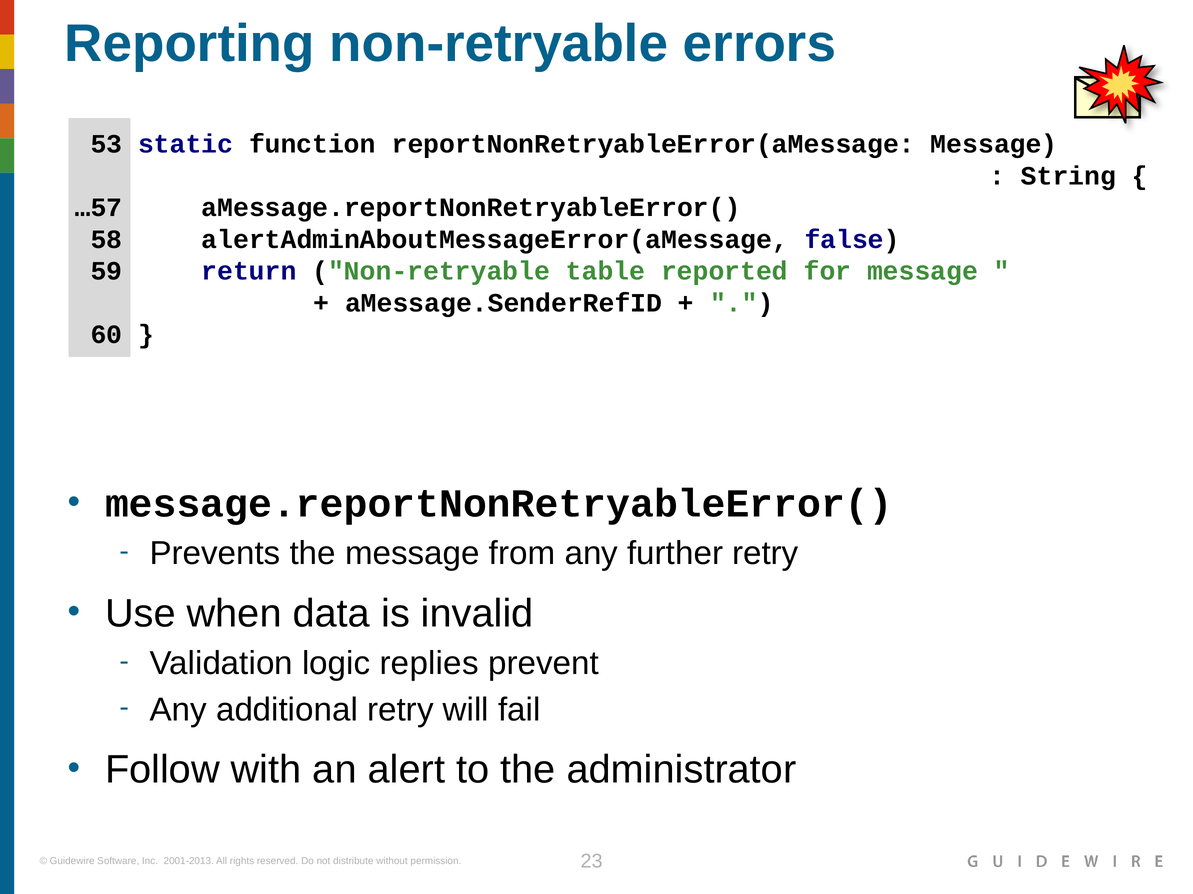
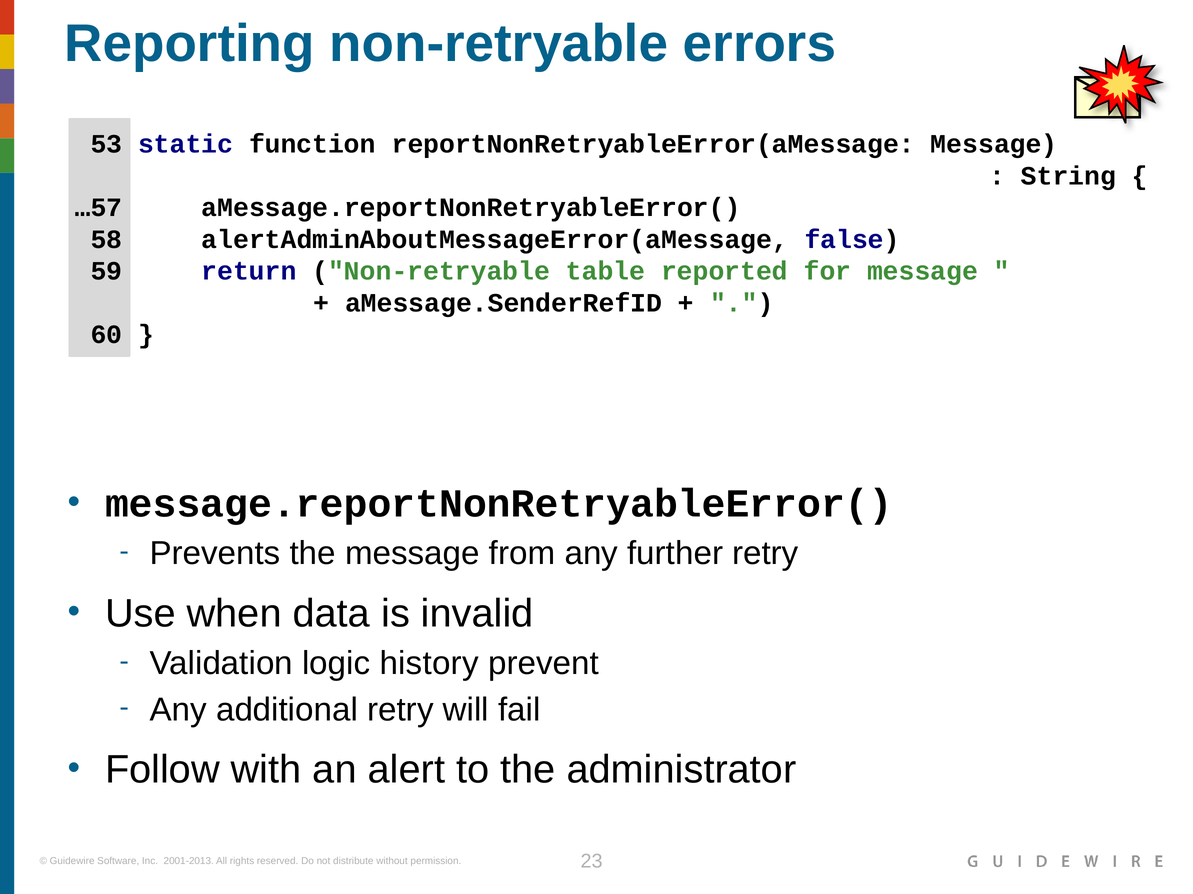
replies: replies -> history (429, 664)
